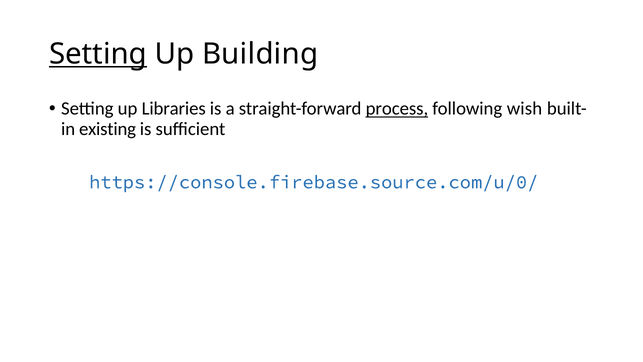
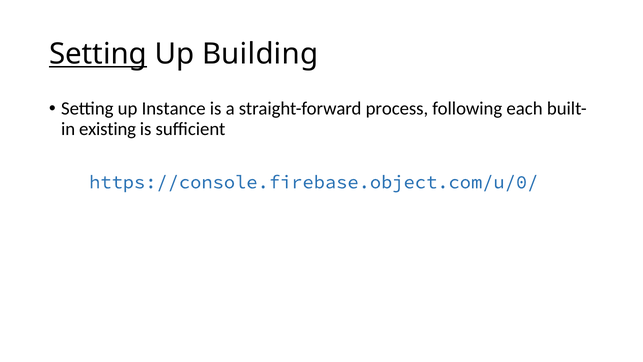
Libraries: Libraries -> Instance (174, 109)
process underline: present -> none (397, 109)
wish: wish -> each (525, 109)
https://console.firebase.source.com/u/0/: https://console.firebase.source.com/u/0/ -> https://console.firebase.object.com/u/0/ (314, 182)
